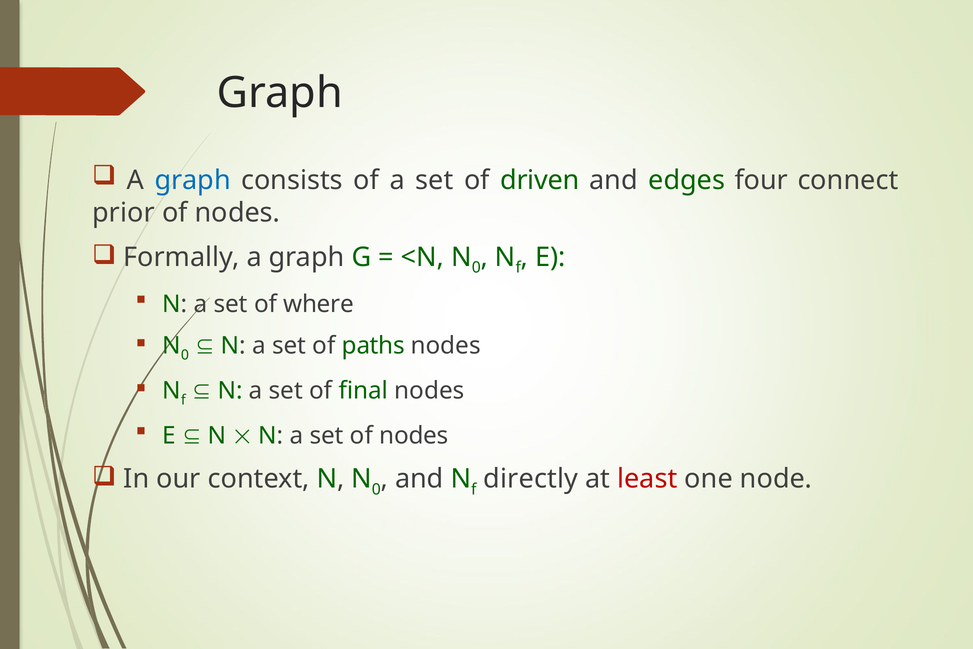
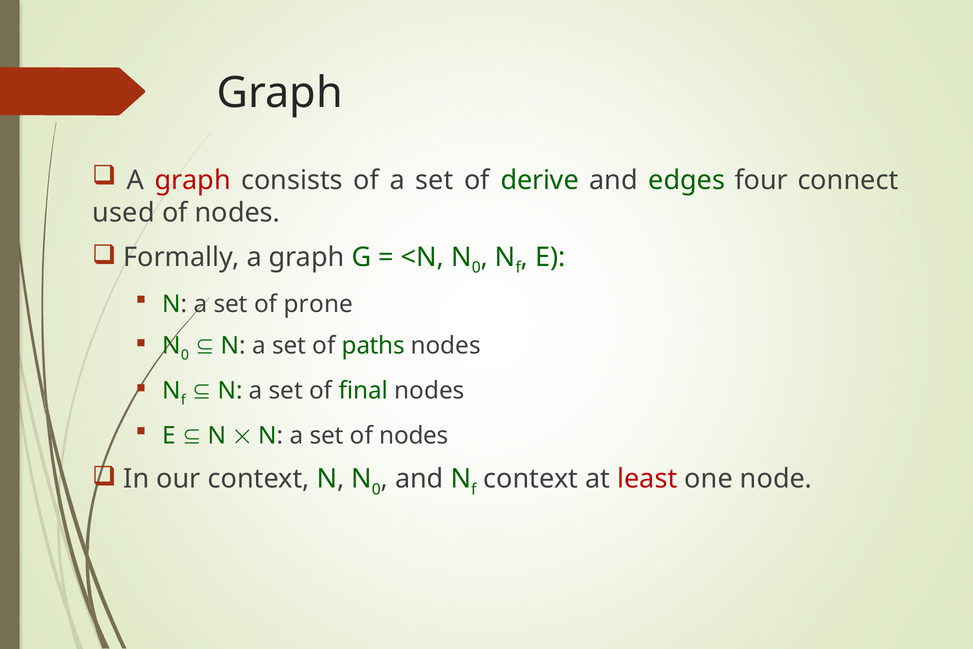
graph colour: blue -> red (193, 180)
driven: driven -> derive (540, 180)
prior: prior -> used (123, 213)
where: where -> prone (318, 304)
directly: directly -> context (531, 479)
